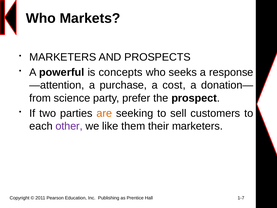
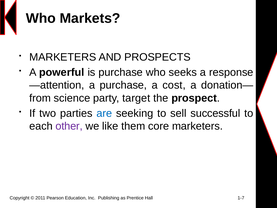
is concepts: concepts -> purchase (121, 72)
prefer: prefer -> target (136, 98)
are colour: orange -> blue (104, 113)
customers: customers -> successful (215, 113)
their: their -> core (159, 126)
